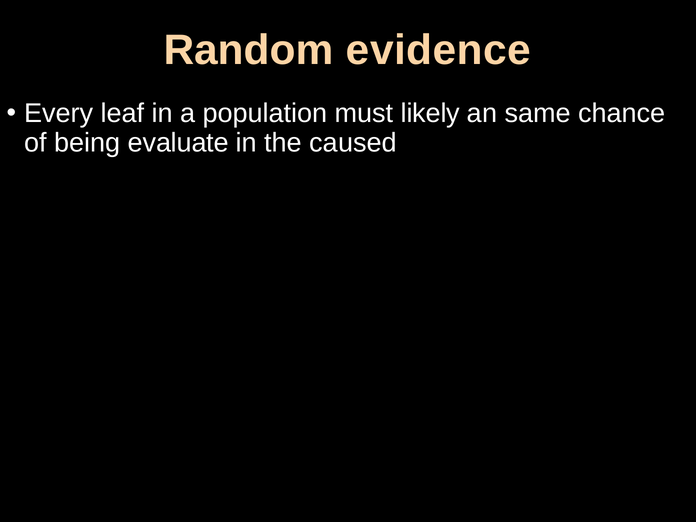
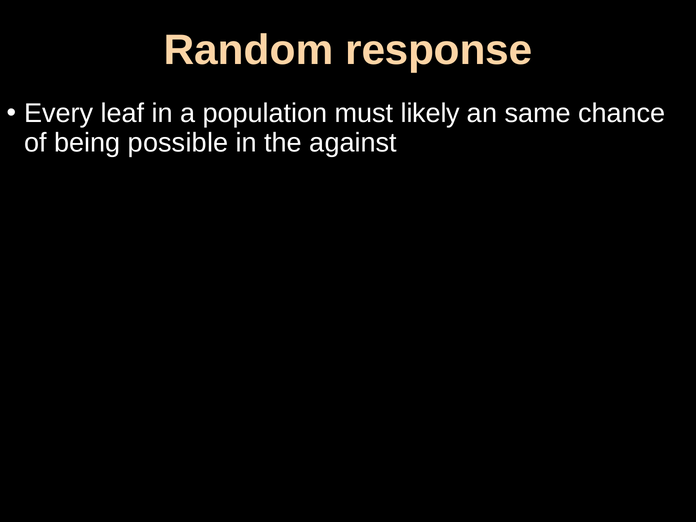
evidence: evidence -> response (439, 50)
evaluate: evaluate -> possible (178, 143)
caused: caused -> against (353, 143)
